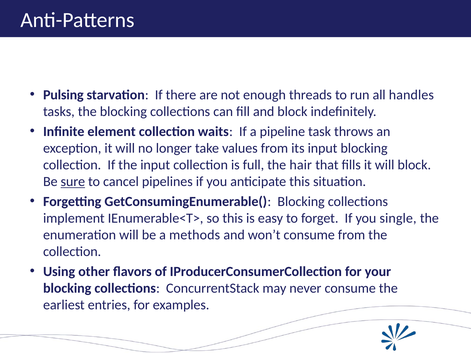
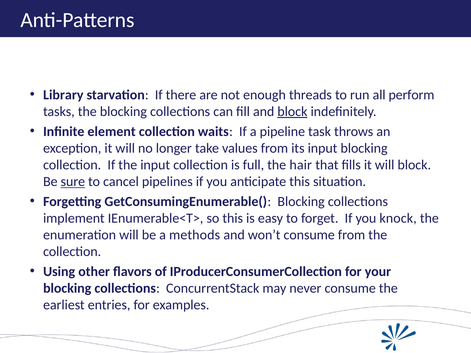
Pulsing: Pulsing -> Library (63, 95)
handles: handles -> perform (411, 95)
block underline: none -> present (292, 112)
single: single -> knock (398, 218)
